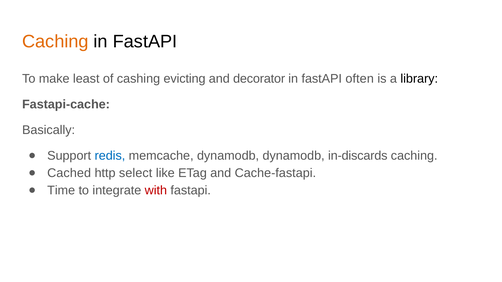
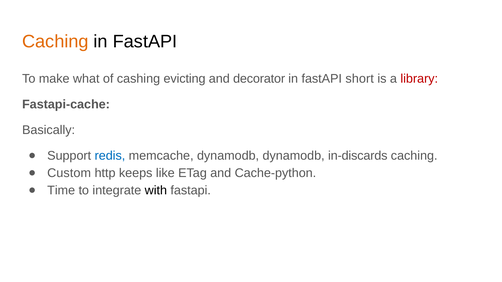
least: least -> what (86, 79)
often: often -> short (360, 79)
library colour: black -> red (419, 79)
Cached: Cached -> Custom (69, 173)
select: select -> keeps (136, 173)
Cache-fastapi: Cache-fastapi -> Cache-python (275, 173)
with colour: red -> black (156, 191)
